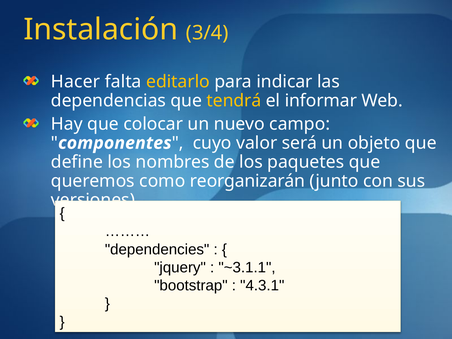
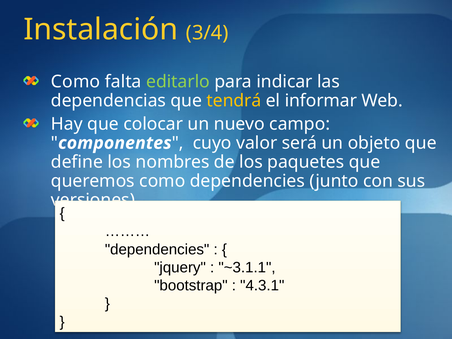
Hacer: Hacer -> Como (76, 82)
editarlo colour: yellow -> light green (178, 82)
como reorganizarán: reorganizarán -> dependencies (247, 181)
